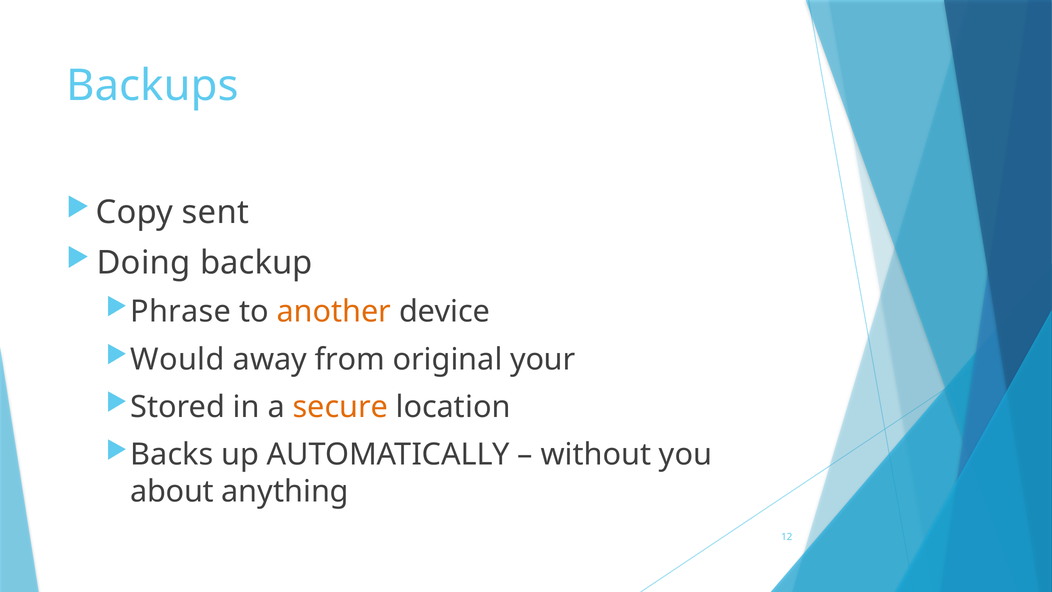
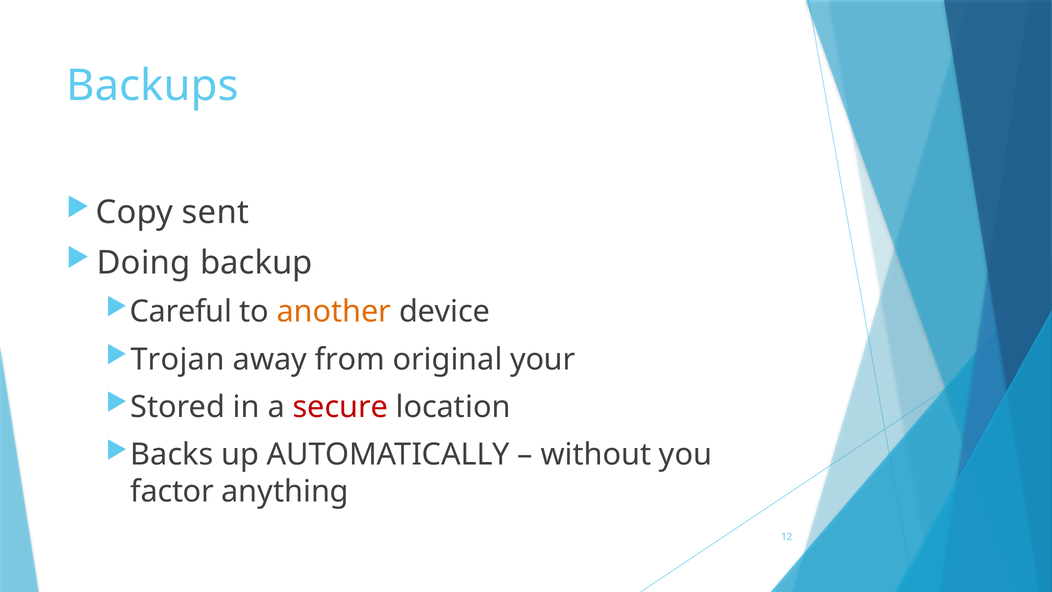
Phrase: Phrase -> Careful (181, 312)
Would: Would -> Trojan (178, 359)
secure colour: orange -> red (340, 407)
about: about -> factor (172, 491)
